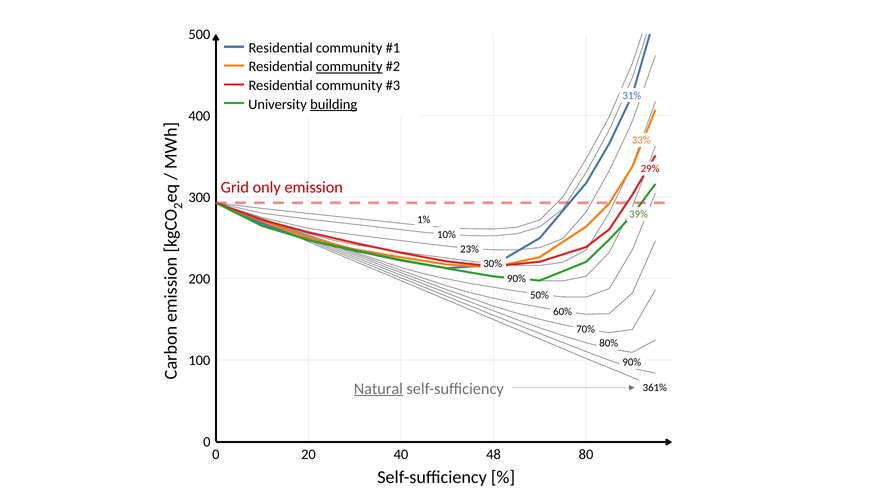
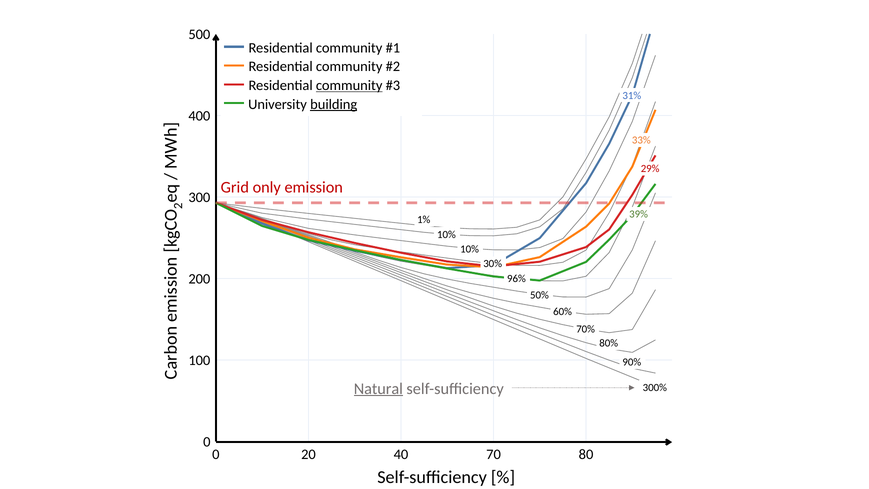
community underline: present -> none (349, 67)
community underline: none -> present (349, 85)
23%: 23% -> 10% (470, 249)
90%: 90% -> 96% (516, 279)
361%: 361% -> 300% (655, 387)
48: 48 -> 70 (494, 454)
